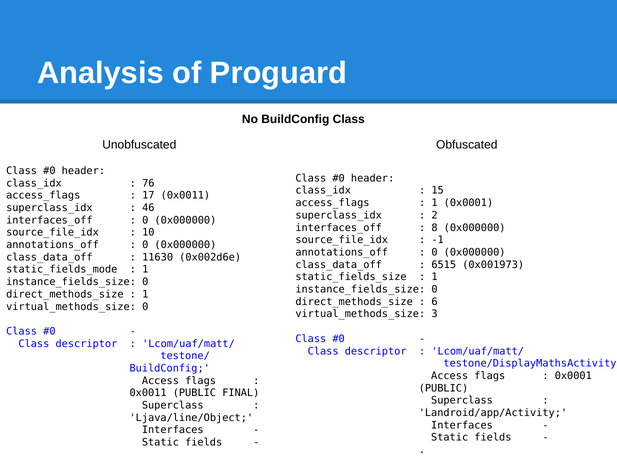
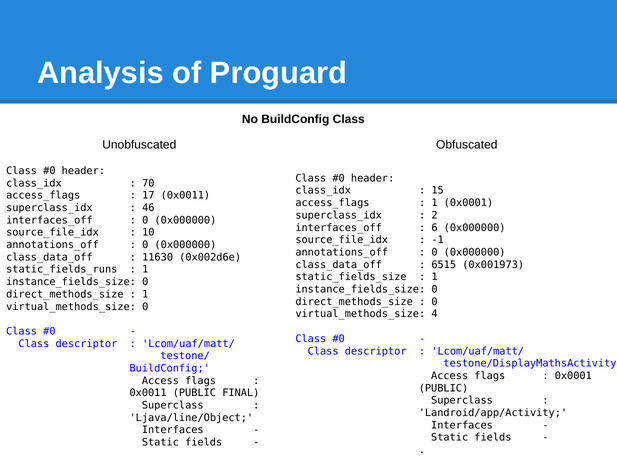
76: 76 -> 70 (148, 183)
8: 8 -> 6 (434, 228)
static_fields_mode: static_fields_mode -> static_fields_runs (62, 269)
6: 6 -> 0 (434, 302)
3: 3 -> 4 (434, 314)
